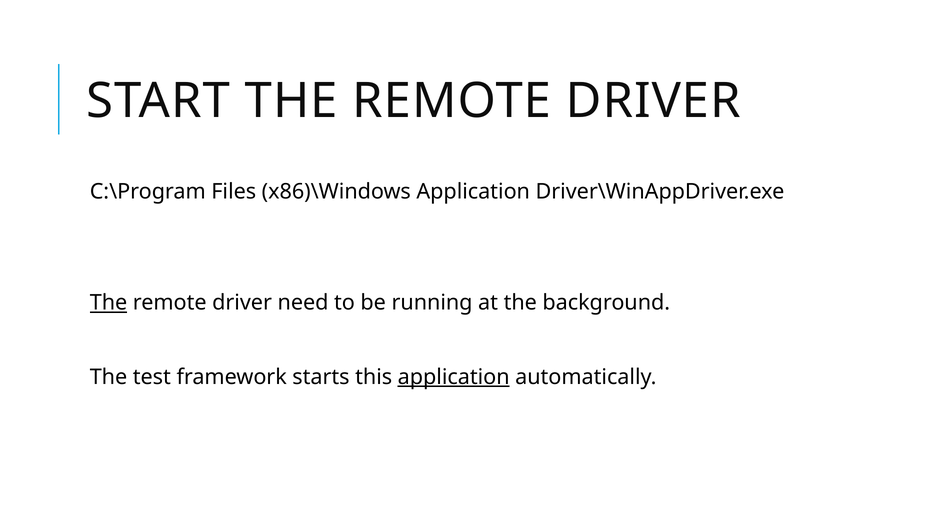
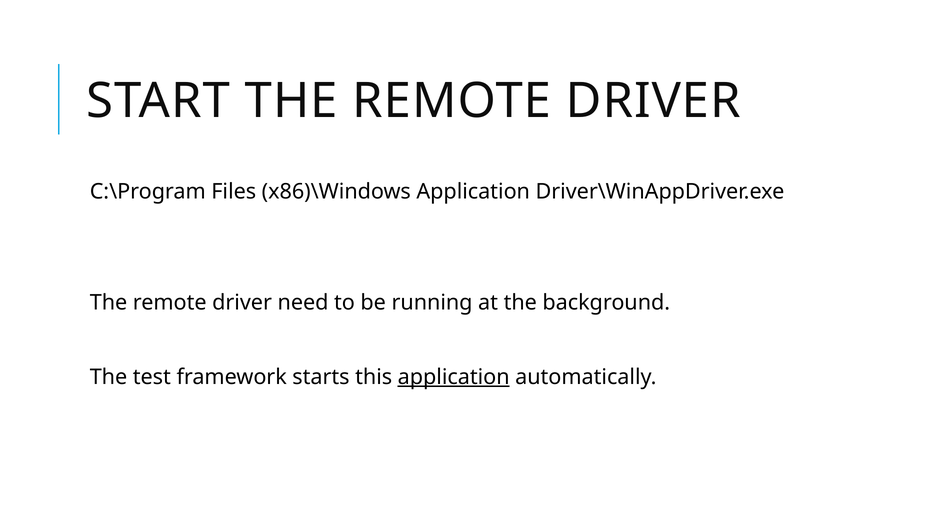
The underline: present -> none (109, 303)
